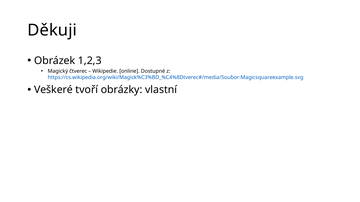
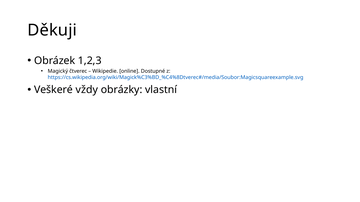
tvoří: tvoří -> vždy (87, 90)
